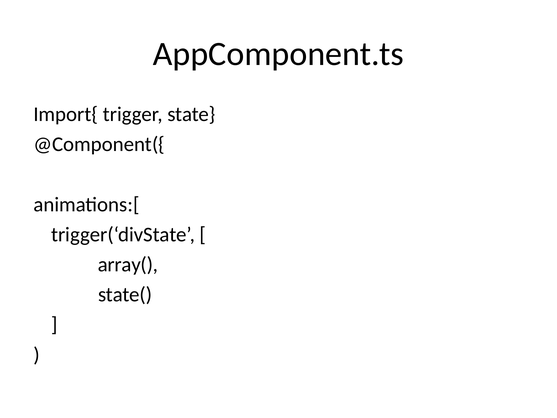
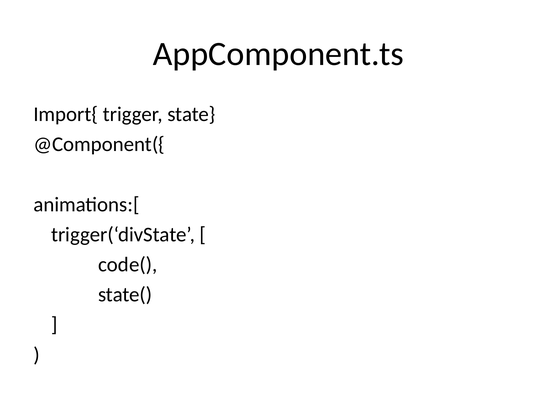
array(: array( -> code( (128, 264)
